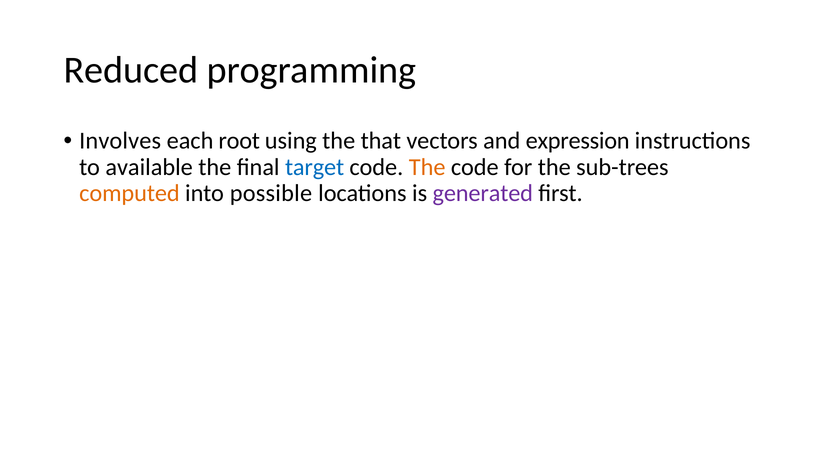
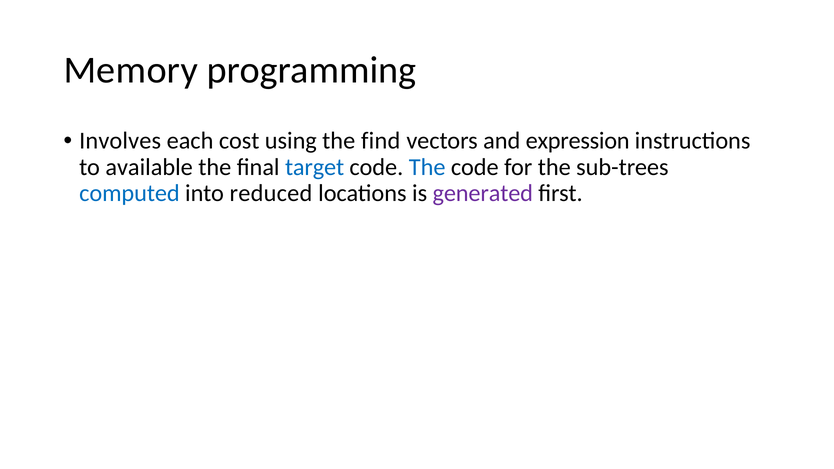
Reduced: Reduced -> Memory (131, 70)
root: root -> cost (239, 141)
that: that -> find (381, 141)
The colour: orange -> blue (427, 167)
computed colour: orange -> blue (129, 193)
possible: possible -> reduced (271, 193)
